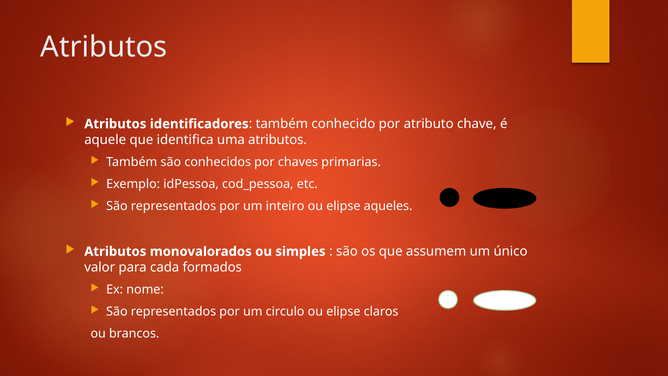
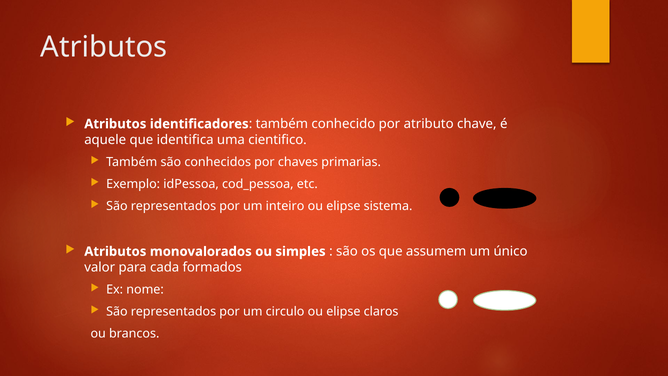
uma atributos: atributos -> cientifico (277, 140)
aqueles: aqueles -> sistema (388, 206)
